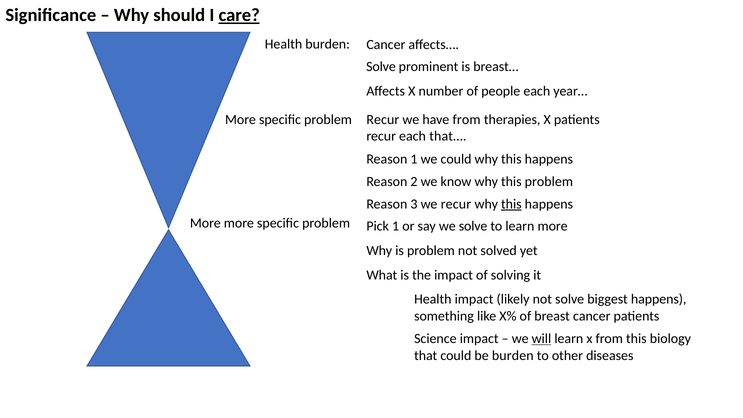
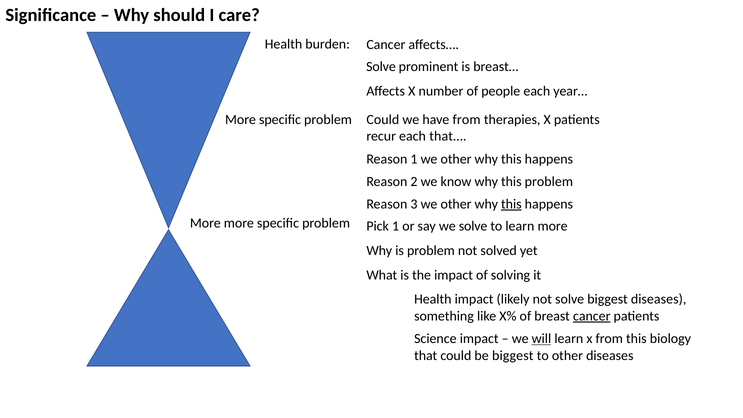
care underline: present -> none (239, 15)
Recur: Recur -> Could (383, 120)
1 we could: could -> other (456, 159)
3 we recur: recur -> other (456, 204)
biggest happens: happens -> diseases (659, 299)
cancer underline: none -> present (592, 316)
be burden: burden -> biggest (513, 355)
